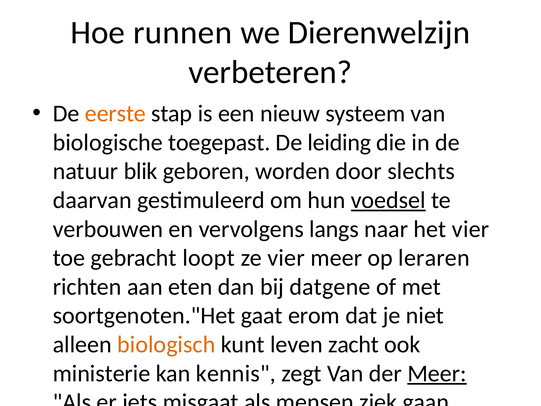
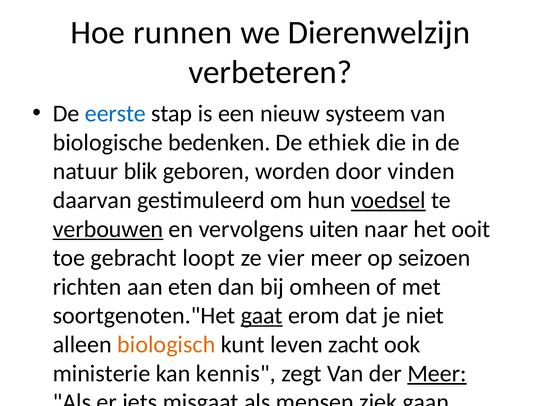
eerste colour: orange -> blue (115, 113)
toegepast: toegepast -> bedenken (219, 142)
leiding: leiding -> ethiek (339, 142)
door slechts: slechts -> vinden (421, 171)
verbouwen underline: none -> present (108, 229)
langs: langs -> uiten (334, 229)
het vier: vier -> ooit (471, 229)
op leraren: leraren -> seizoen (434, 258)
datgene: datgene -> omheen (330, 287)
gaat underline: none -> present (262, 316)
